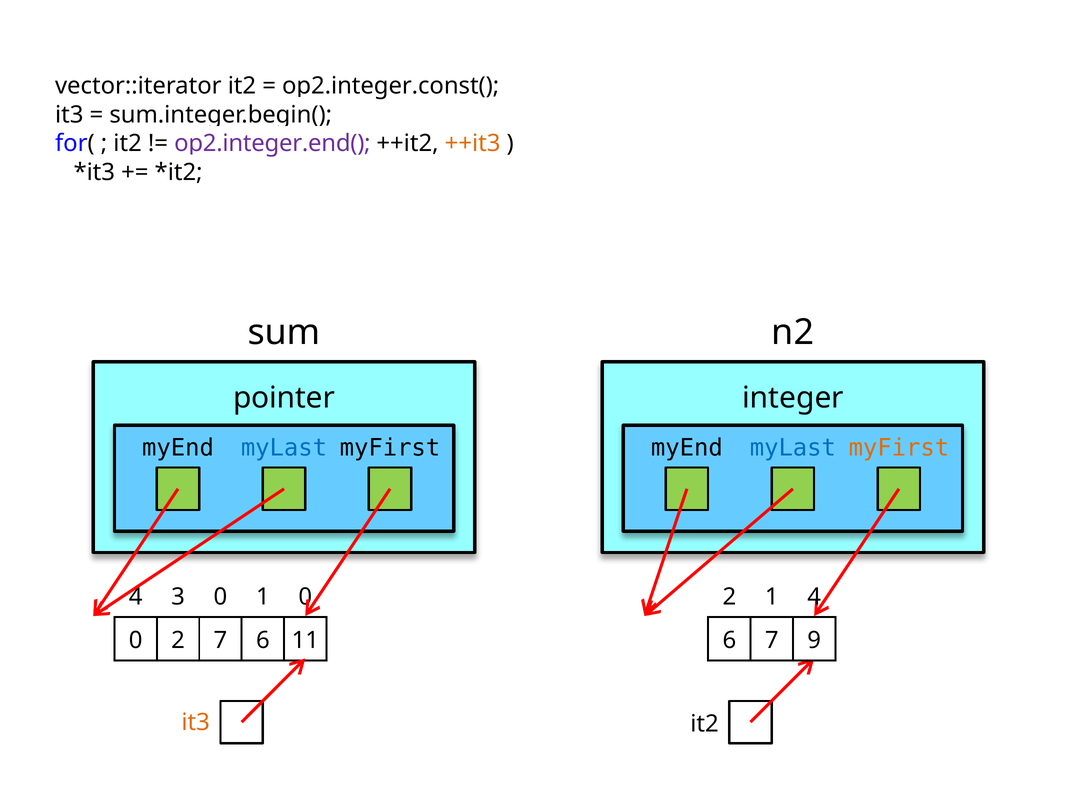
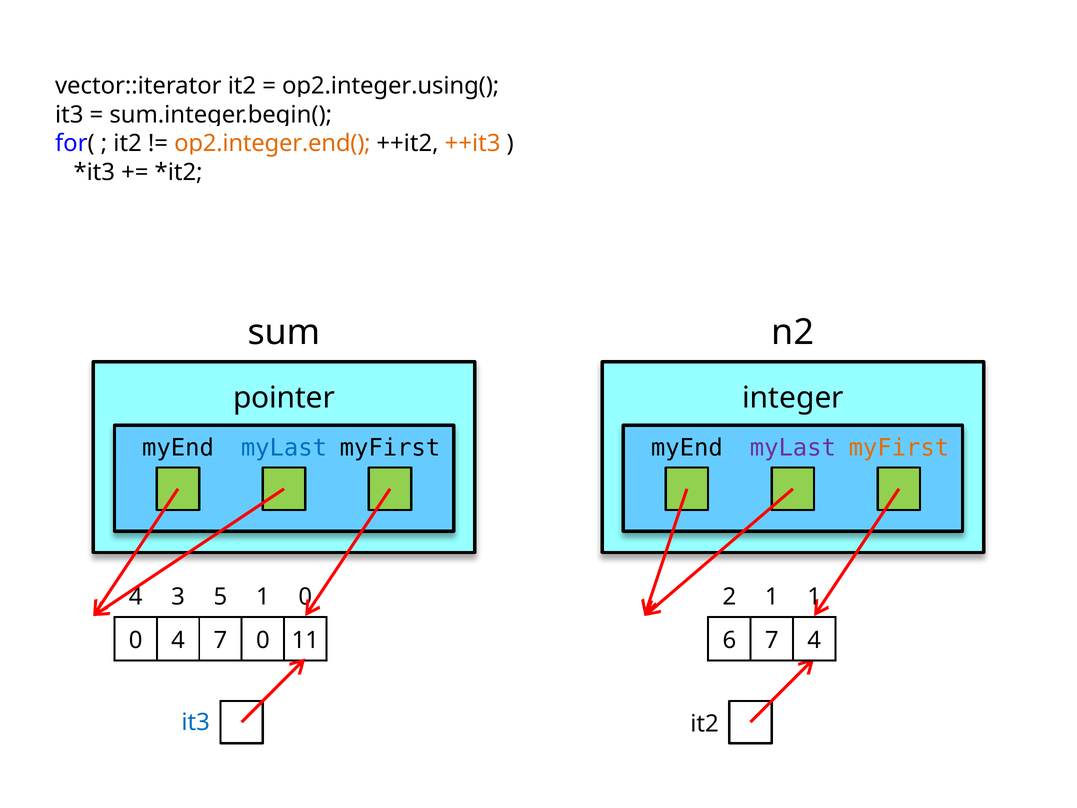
op2.integer.const(: op2.integer.const( -> op2.integer.using( (391, 86)
op2.integer.end( colour: purple -> orange (272, 143)
myLast colour: blue -> purple (793, 448)
3 0: 0 -> 5 (220, 596)
1 4: 4 -> 1 (814, 596)
0 2: 2 -> 4 (178, 640)
7 6: 6 -> 0 (263, 640)
7 9: 9 -> 4 (814, 640)
it3 colour: orange -> blue (196, 722)
